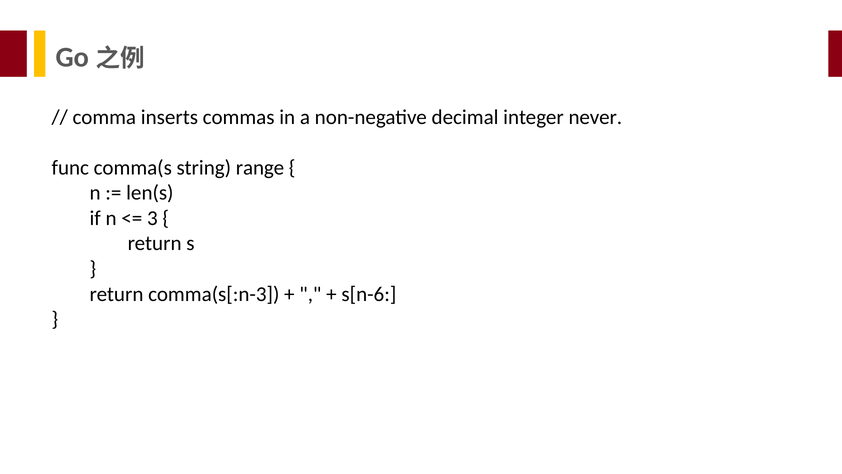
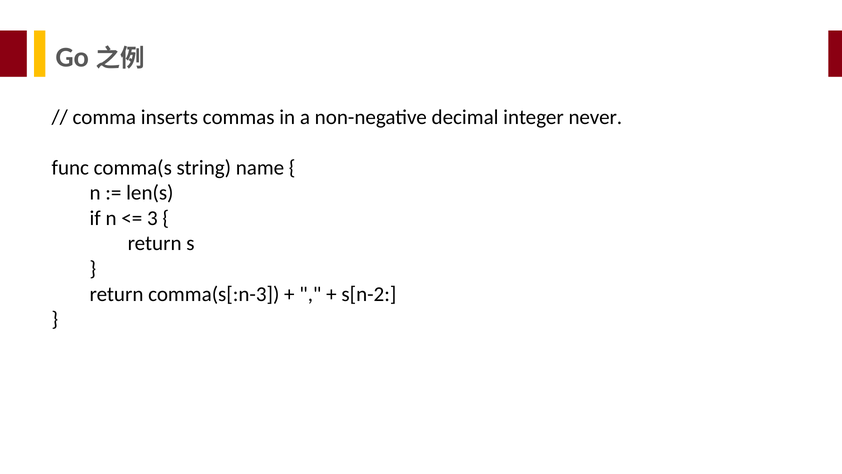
range: range -> name (260, 168)
s[n-6: s[n-6 -> s[n-2 (369, 294)
